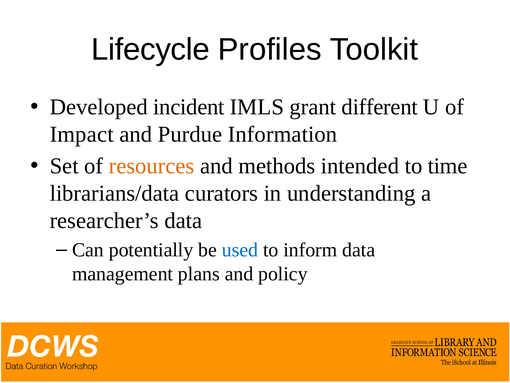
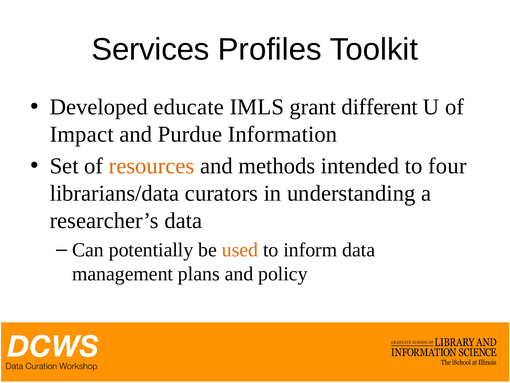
Lifecycle: Lifecycle -> Services (150, 49)
incident: incident -> educate (189, 107)
time: time -> four (447, 166)
used colour: blue -> orange (240, 250)
